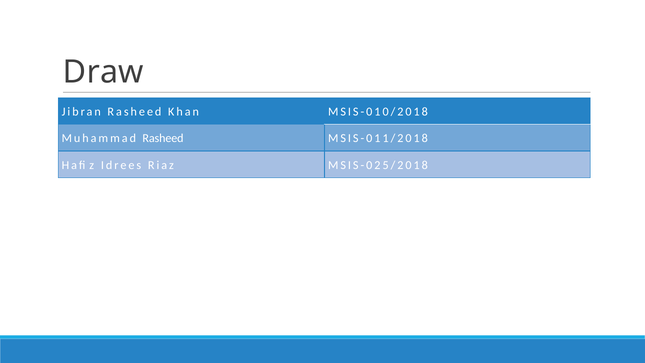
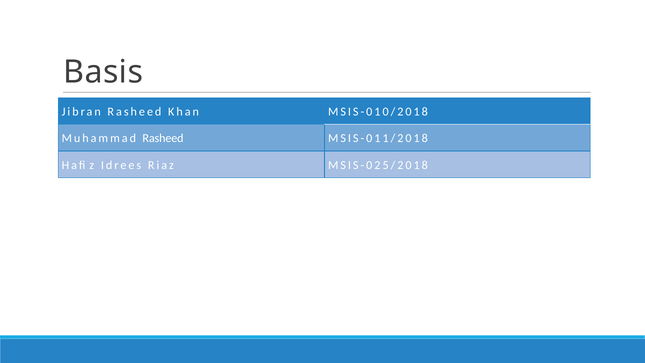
Draw: Draw -> Basis (103, 72)
